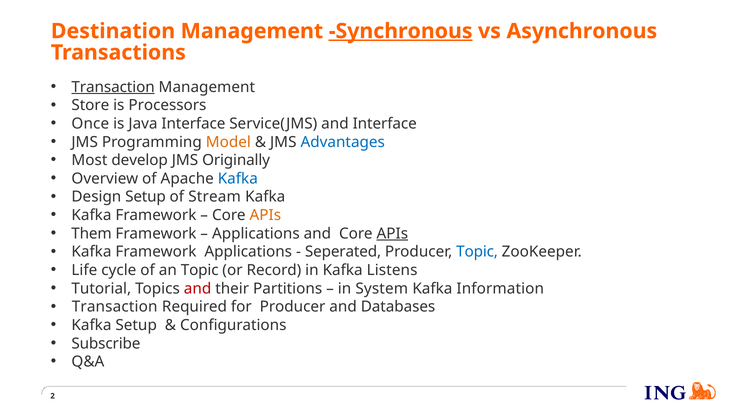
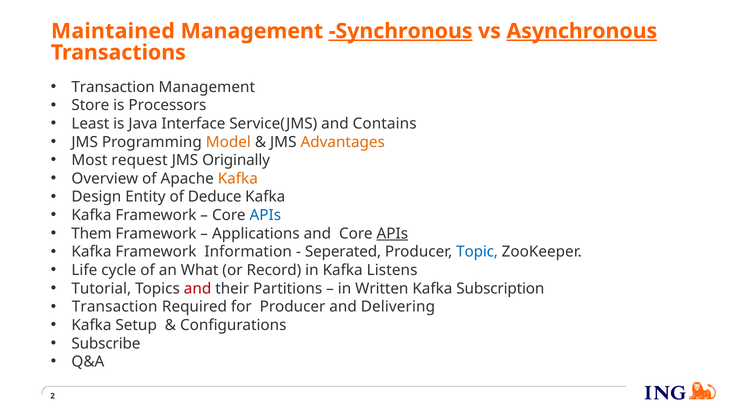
Destination: Destination -> Maintained (113, 31)
Asynchronous underline: none -> present (582, 31)
Transaction underline: present -> none (113, 87)
Once: Once -> Least (90, 124)
and Interface: Interface -> Contains (385, 124)
Advantages colour: blue -> orange (343, 142)
develop: develop -> request (140, 160)
Kafka colour: blue -> orange (238, 179)
Design Setup: Setup -> Entity (145, 197)
Stream: Stream -> Deduce (215, 197)
APIs colour: orange -> blue (265, 215)
Framework Applications: Applications -> Information (248, 252)
an Topic: Topic -> What (200, 270)
System: System -> Written (382, 289)
Information: Information -> Subscription (500, 289)
Databases: Databases -> Delivering (398, 307)
